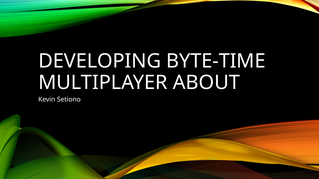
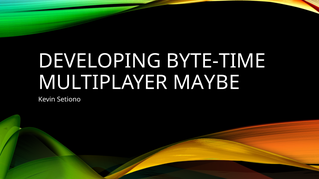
ABOUT: ABOUT -> MAYBE (206, 83)
